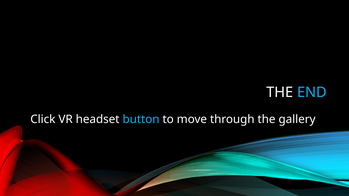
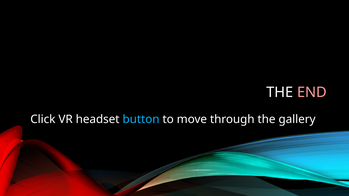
END colour: light blue -> pink (312, 93)
